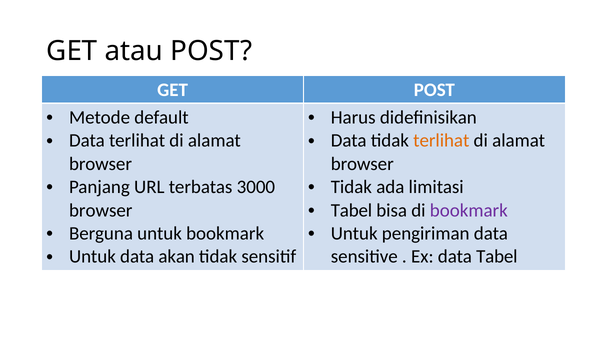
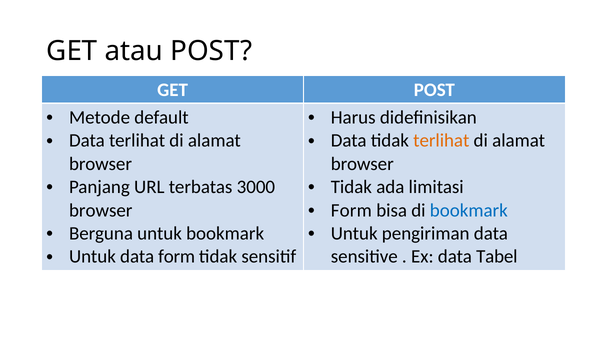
Tabel: Tabel -> Form (351, 210)
bookmark colour: purple -> blue (469, 210)
data akan: akan -> form (177, 256)
